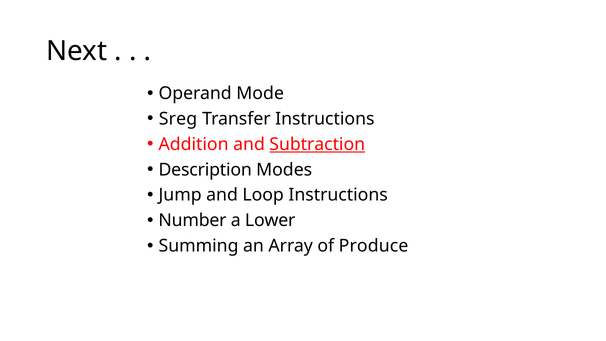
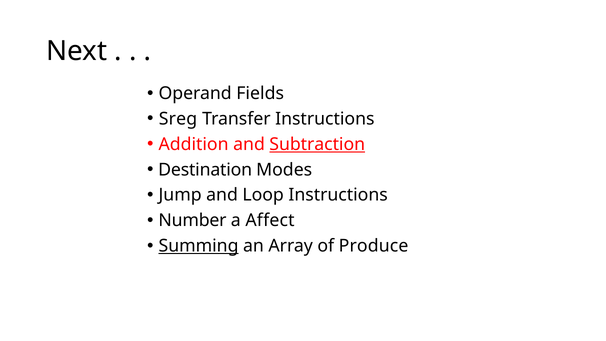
Mode: Mode -> Fields (260, 93)
Description: Description -> Destination (205, 170)
Lower: Lower -> Affect (270, 220)
Summing underline: none -> present (199, 246)
